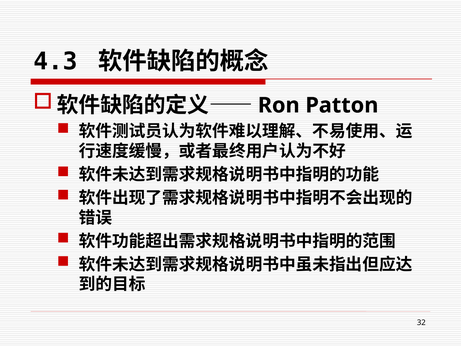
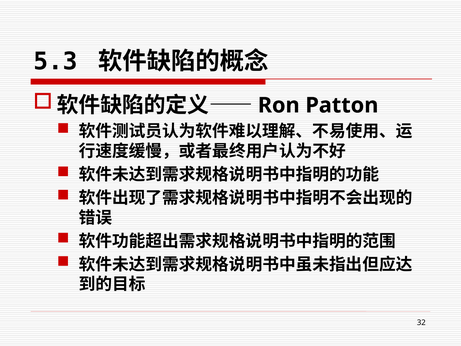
4.3: 4.3 -> 5.3 (56, 61)
